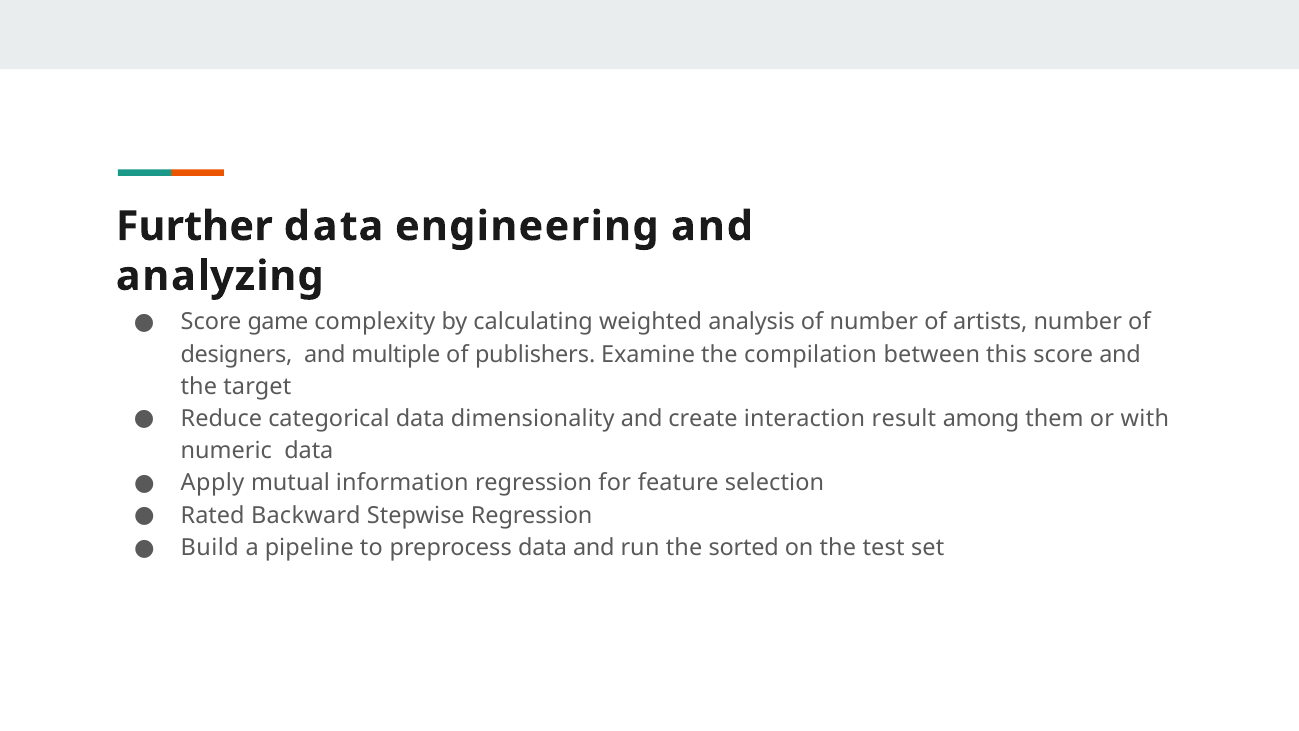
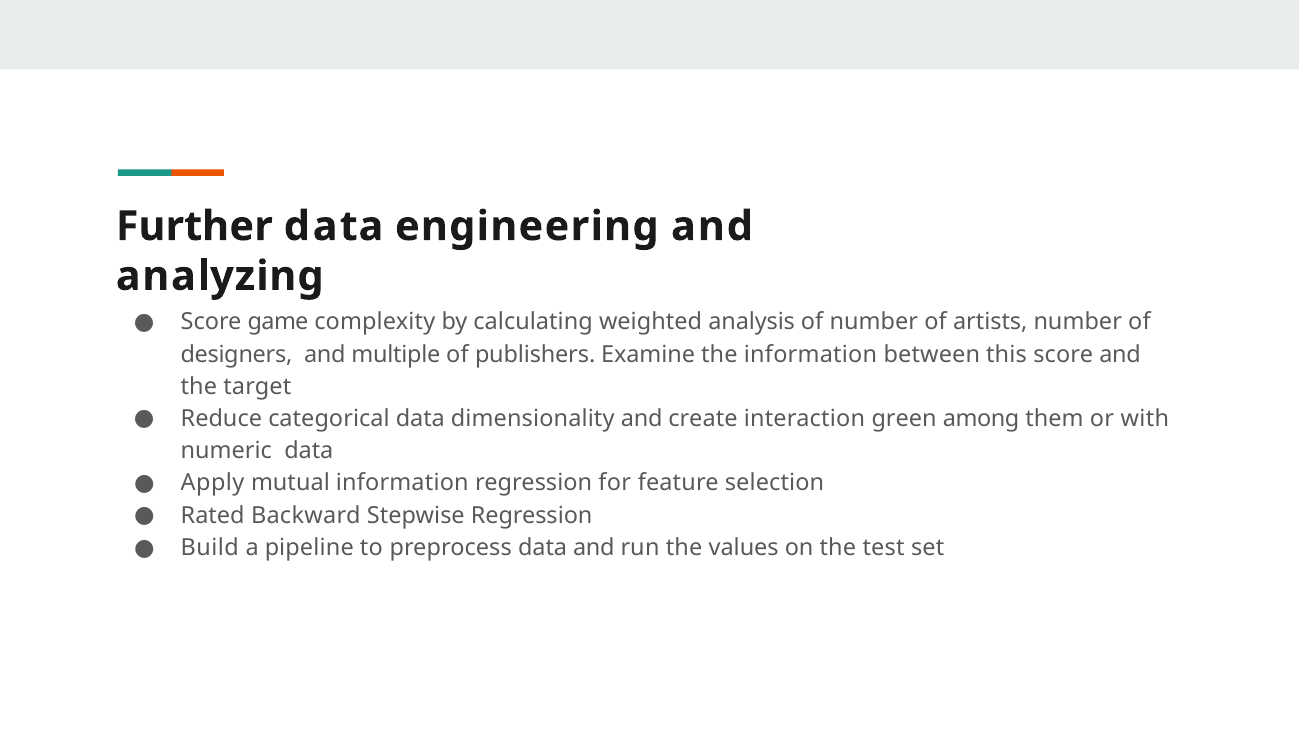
the compilation: compilation -> information (811, 354)
result: result -> green (904, 418)
sorted: sorted -> values (744, 548)
